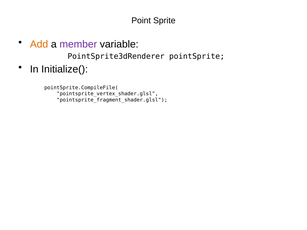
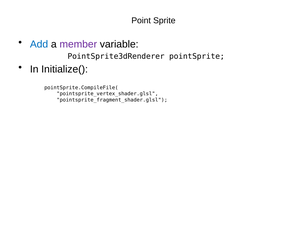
Add colour: orange -> blue (39, 44)
